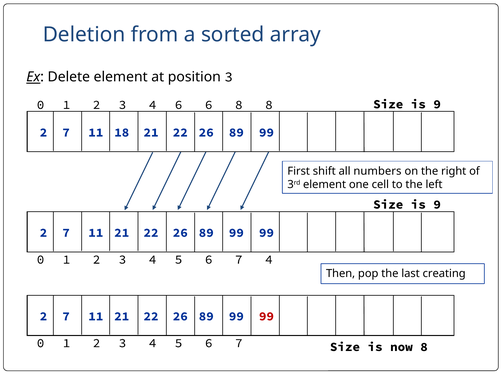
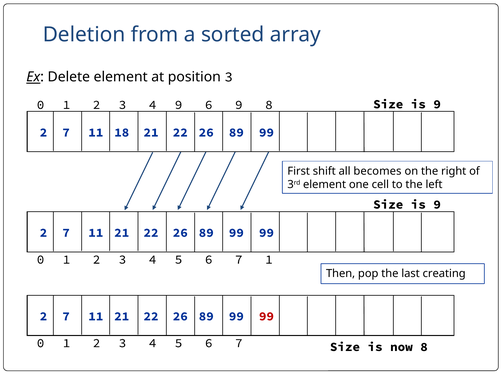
4 6: 6 -> 9 (179, 105)
6 8: 8 -> 9 (239, 105)
numbers: numbers -> becomes (377, 171)
7 4: 4 -> 1 (269, 260)
